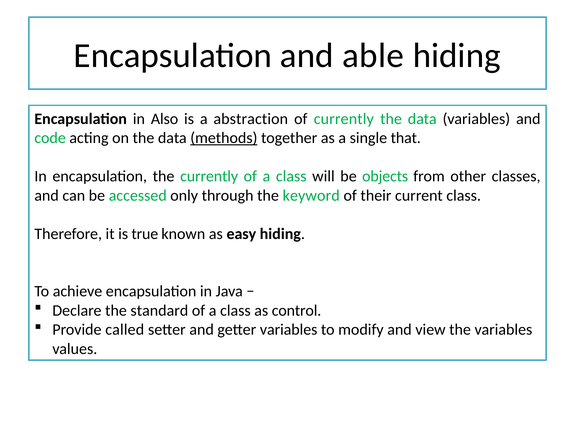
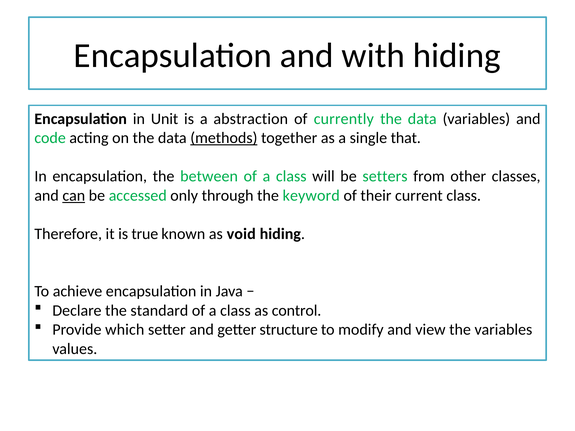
able: able -> with (373, 56)
Also: Also -> Unit (165, 119)
the currently: currently -> between (209, 176)
objects: objects -> setters (385, 176)
can underline: none -> present (74, 196)
easy: easy -> void (241, 234)
called: called -> which (125, 330)
getter variables: variables -> structure (289, 330)
